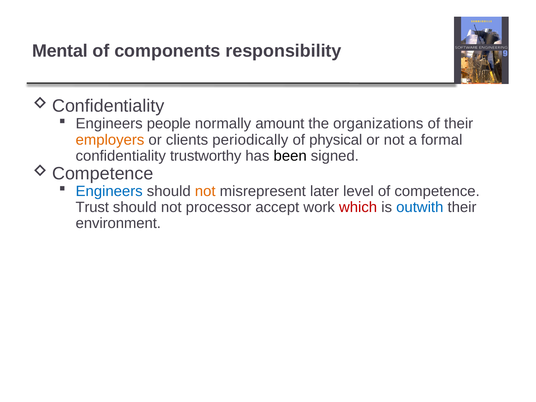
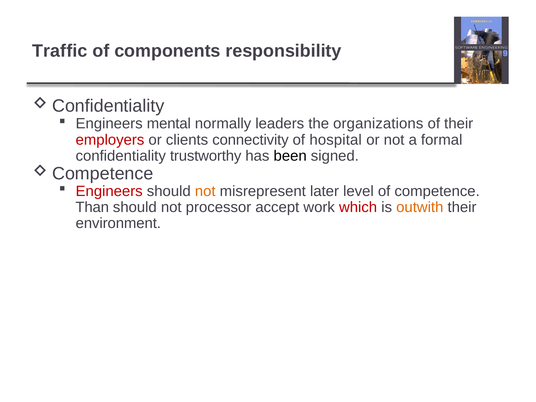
Mental: Mental -> Traffic (60, 51)
people: people -> mental (169, 124)
amount: amount -> leaders (280, 124)
employers colour: orange -> red (110, 140)
periodically: periodically -> connectivity (250, 140)
physical: physical -> hospital (336, 140)
Engineers colour: blue -> red (109, 191)
Trust: Trust -> Than (92, 207)
outwith colour: blue -> orange (420, 207)
